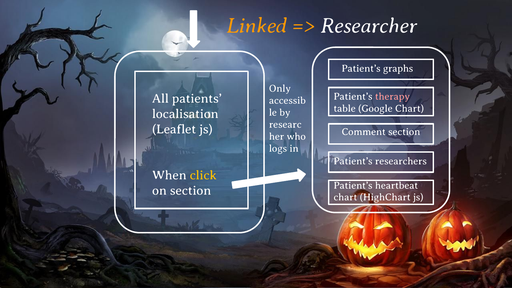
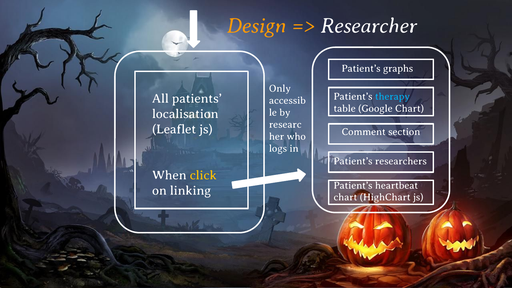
Linked: Linked -> Design (257, 26)
therapy colour: pink -> light blue (392, 97)
on section: section -> linking (191, 191)
